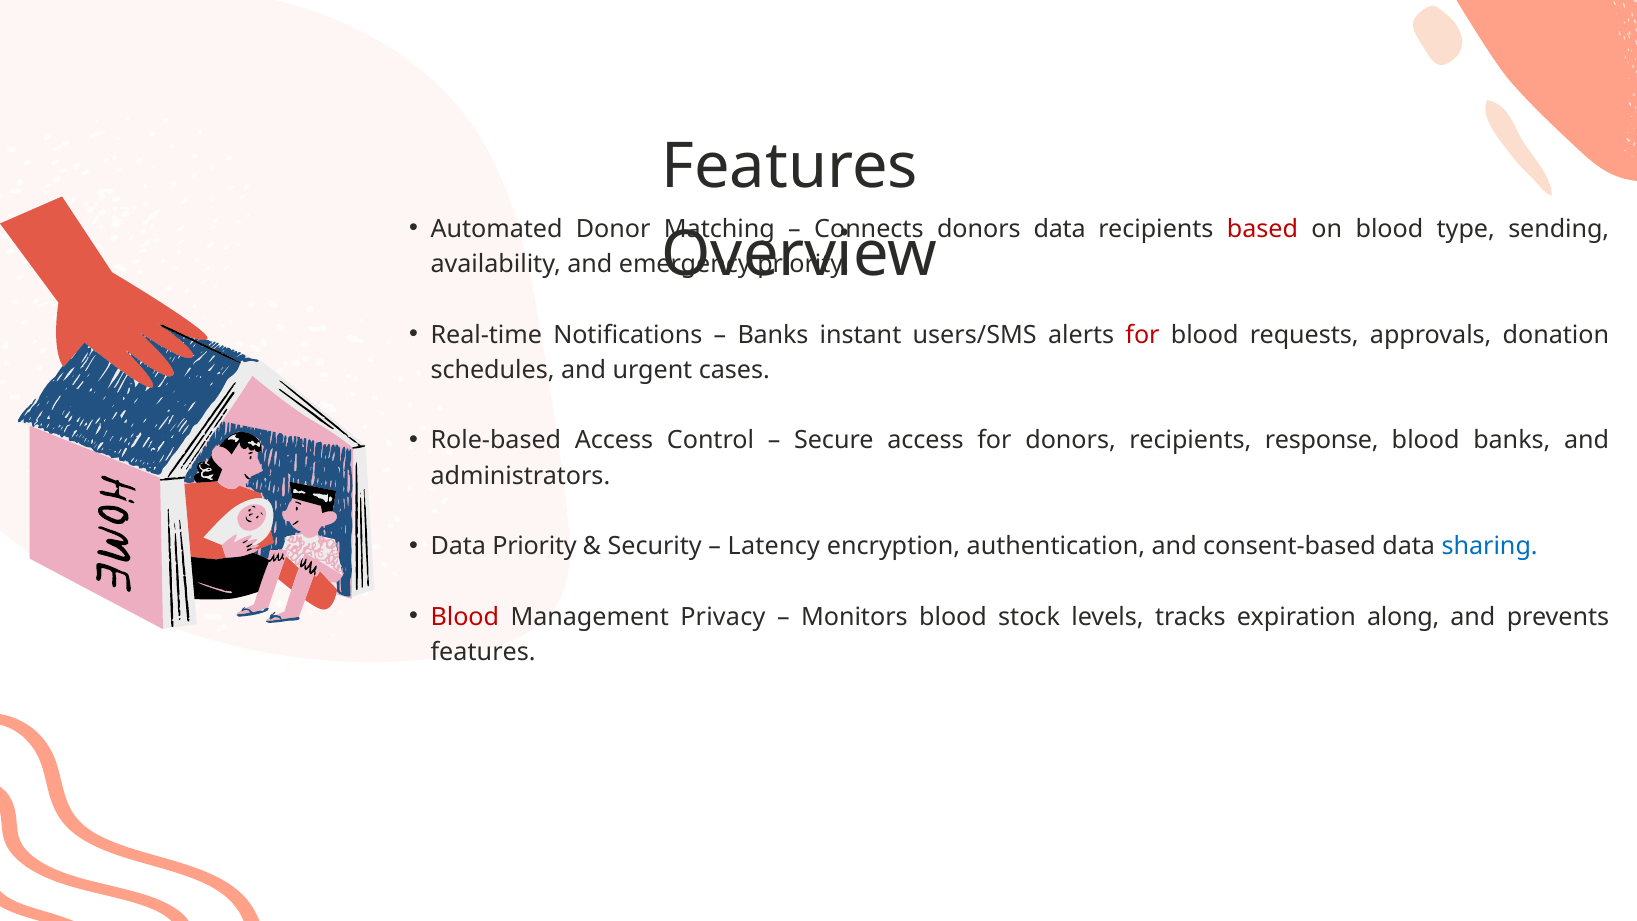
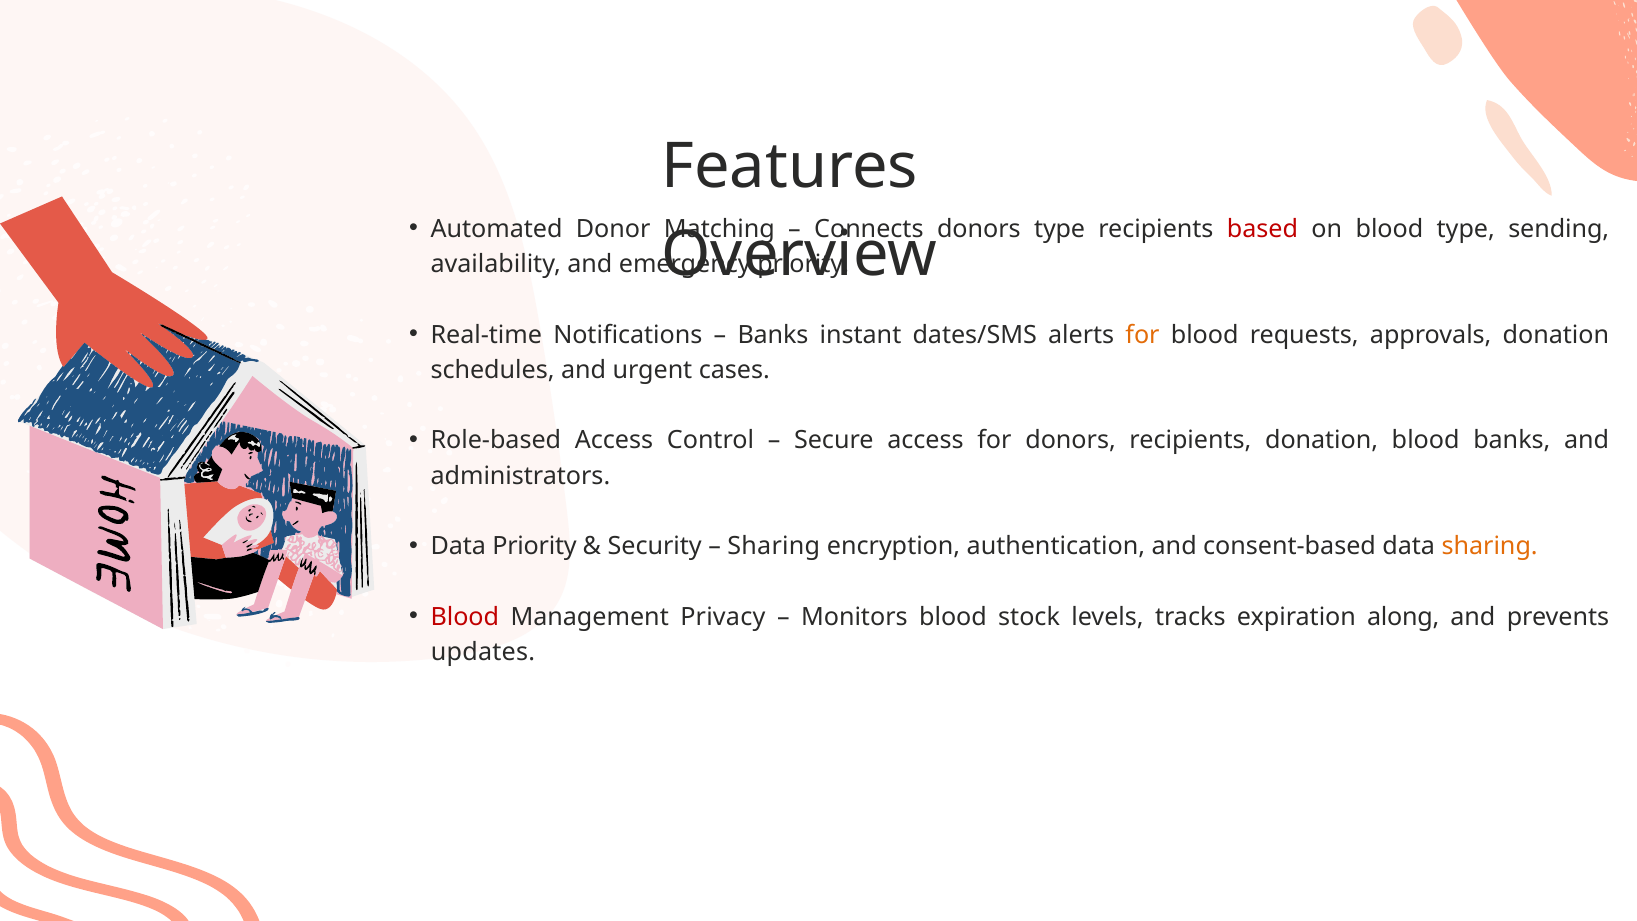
donors data: data -> type (1060, 229)
users/SMS: users/SMS -> dates/SMS (975, 335)
for colour: red -> orange (1143, 335)
recipients response: response -> donation (1322, 440)
Latency: Latency -> Sharing (774, 546)
sharing colour: blue -> orange (1490, 546)
features: features -> updates (483, 652)
